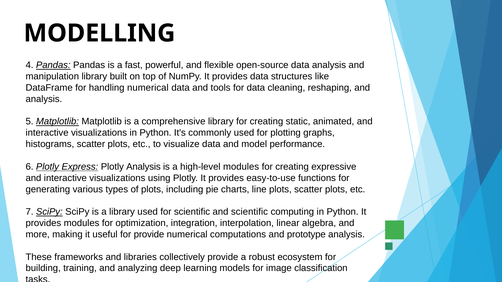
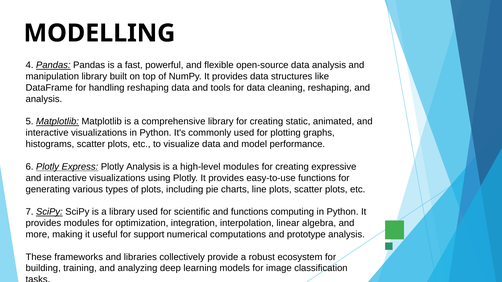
handling numerical: numerical -> reshaping (148, 88)
and scientific: scientific -> functions (250, 212)
for provide: provide -> support (149, 235)
